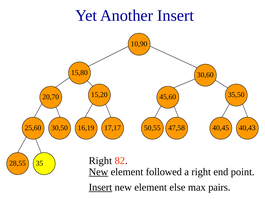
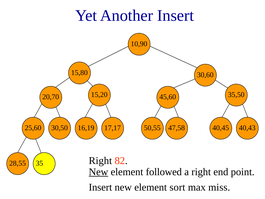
Insert underline: present -> none (100, 187)
else: else -> sort (177, 187)
pairs: pairs -> miss (219, 187)
